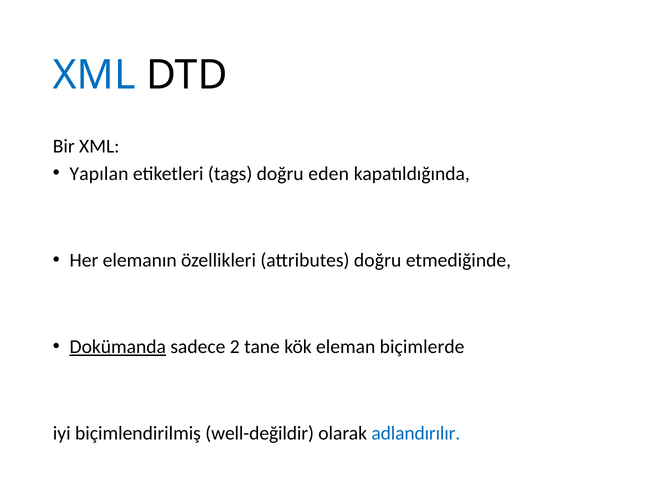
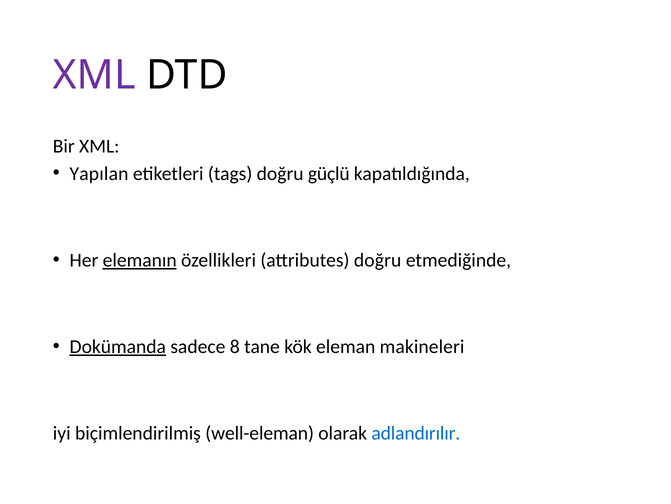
XML colour: blue -> purple (94, 75)
eden: eden -> güçlü (329, 173)
elemanın underline: none -> present (140, 260)
2: 2 -> 8 (235, 346)
biçimlerde: biçimlerde -> makineleri (422, 346)
well-değildir: well-değildir -> well-eleman (260, 433)
